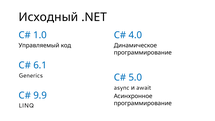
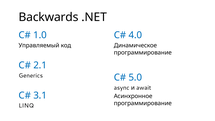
Исходный: Исходный -> Backwards (49, 17)
6.1: 6.1 -> 2.1 (40, 65)
9.9: 9.9 -> 3.1 (40, 95)
